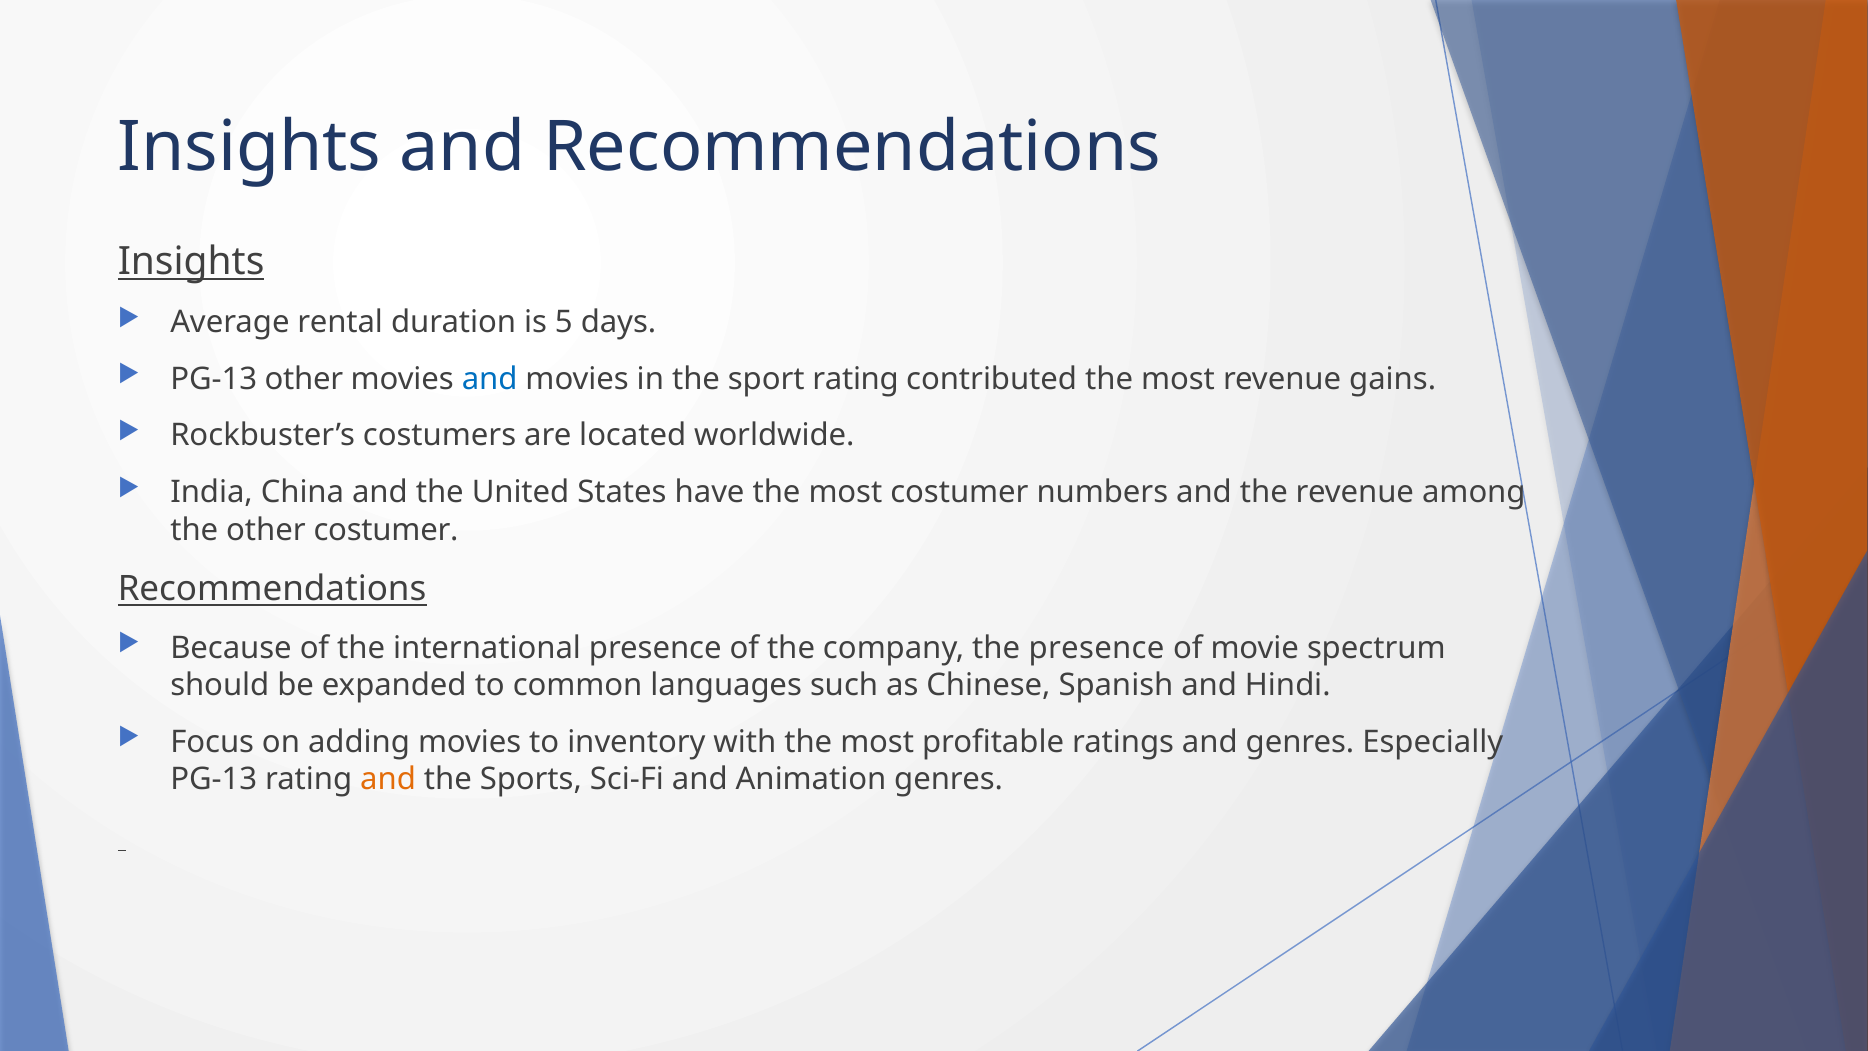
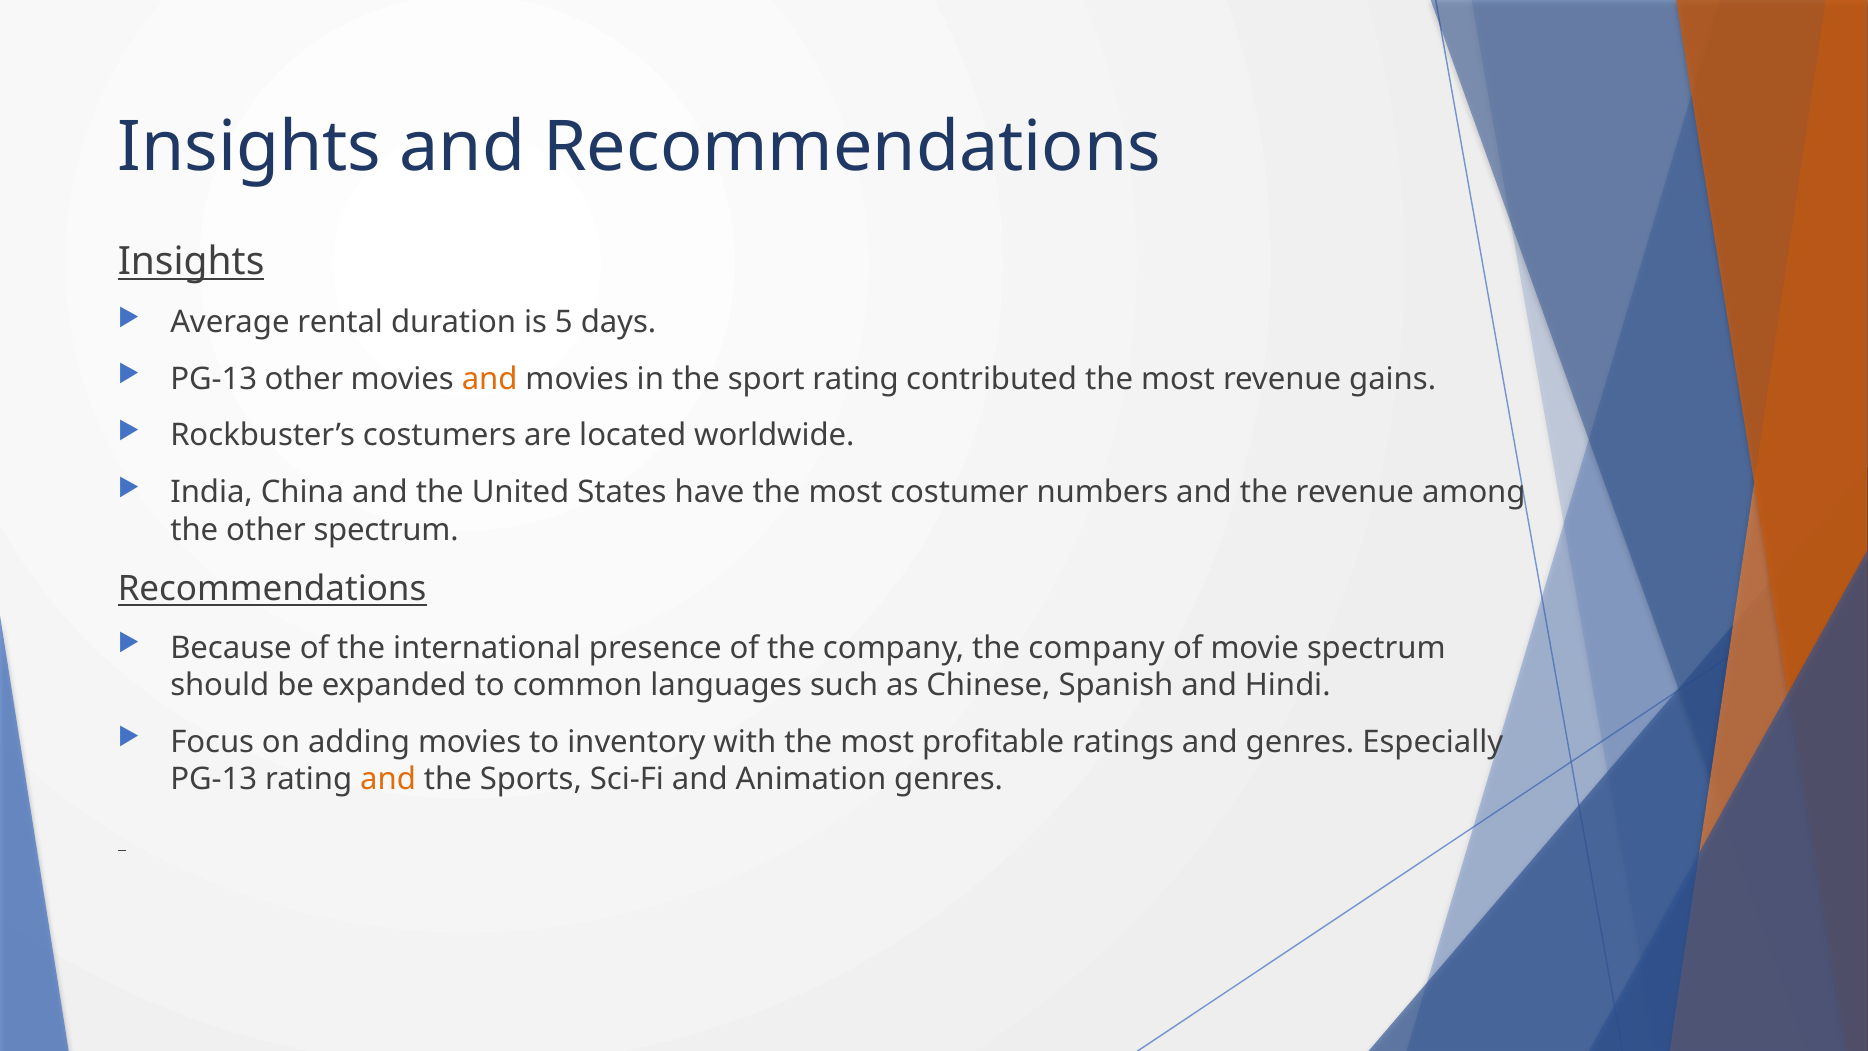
and colour: blue -> orange (490, 379)
other costumer: costumer -> spectrum (386, 530)
company the presence: presence -> company (1097, 648)
